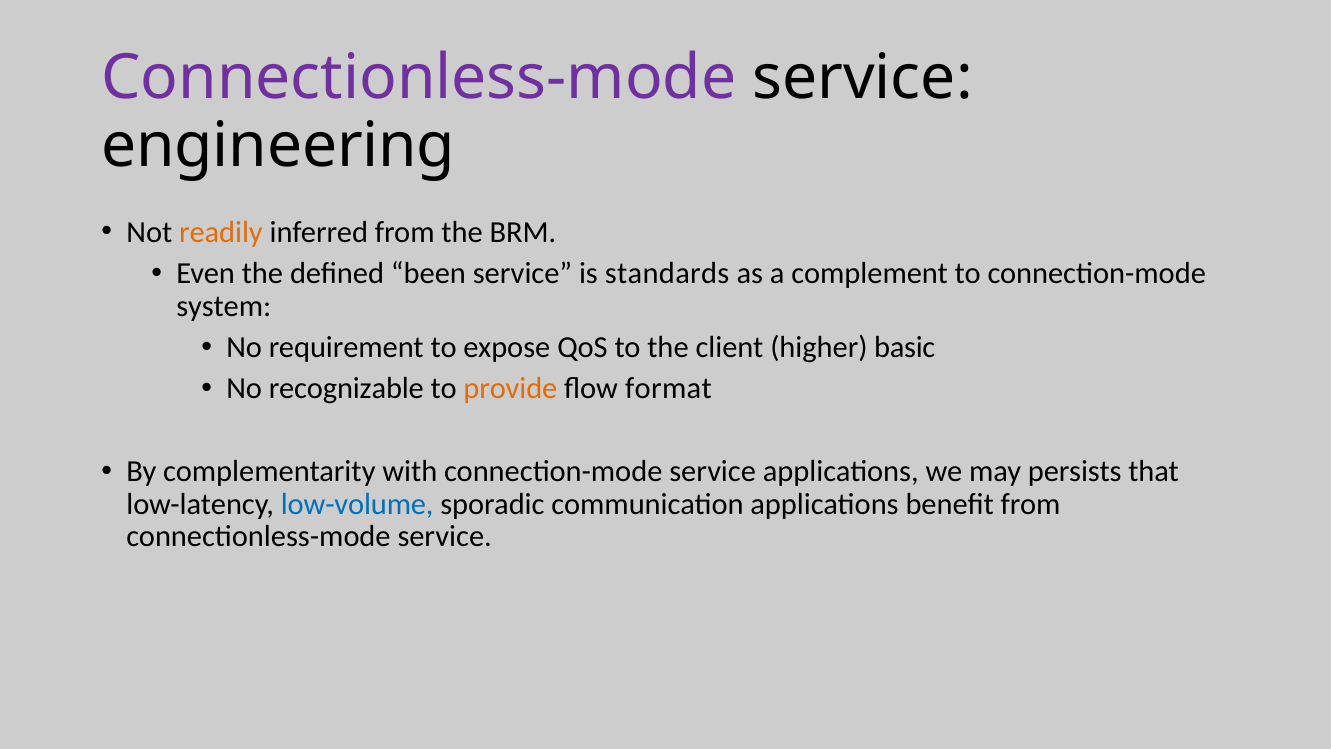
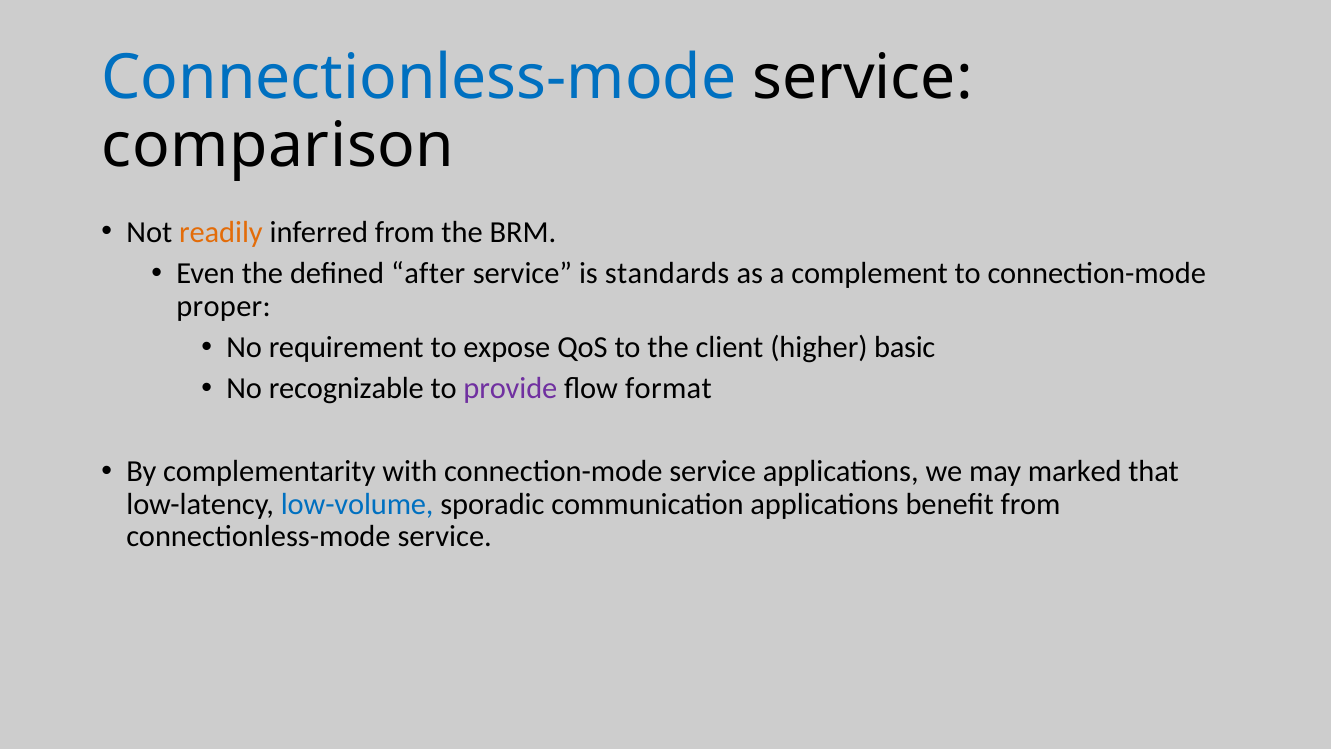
Connectionless-mode colour: purple -> blue (419, 78)
engineering: engineering -> comparison (278, 146)
been: been -> after (428, 273)
system: system -> proper (224, 306)
provide colour: orange -> purple (510, 388)
persists: persists -> marked (1075, 471)
